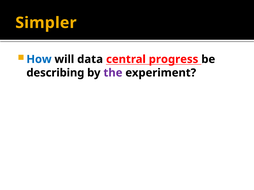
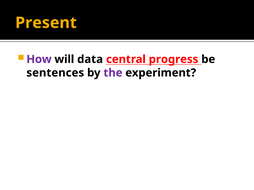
Simpler: Simpler -> Present (46, 23)
How colour: blue -> purple (39, 59)
describing: describing -> sentences (55, 73)
